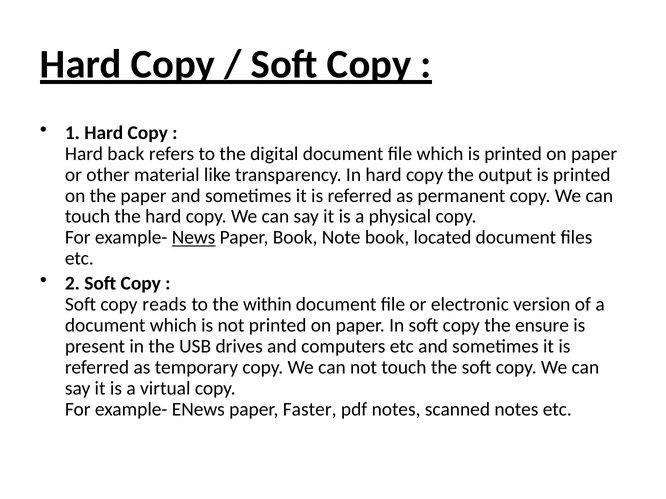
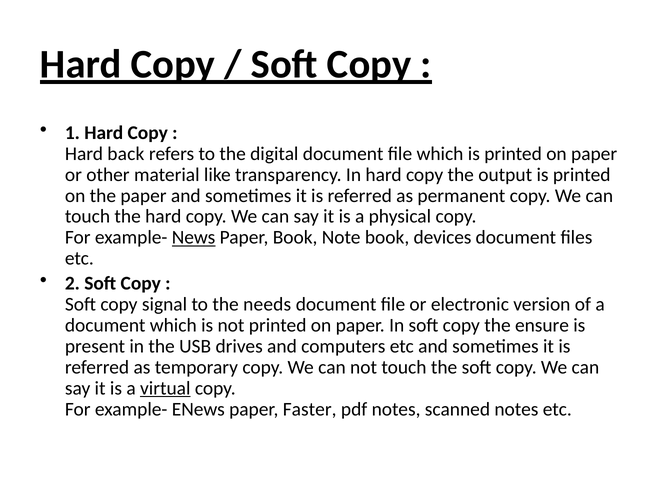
located: located -> devices (442, 238)
reads: reads -> signal (165, 305)
within: within -> needs (267, 305)
virtual underline: none -> present (165, 389)
